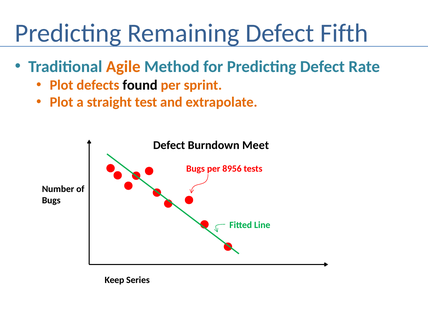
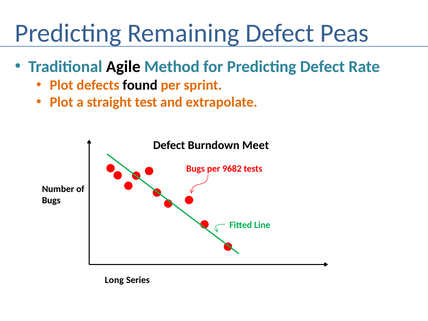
Fifth: Fifth -> Peas (344, 33)
Agile colour: orange -> black (123, 67)
8956: 8956 -> 9682 (232, 169)
Keep: Keep -> Long (114, 280)
